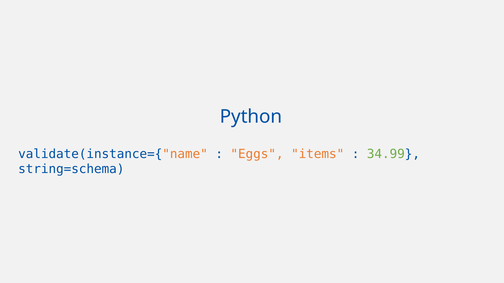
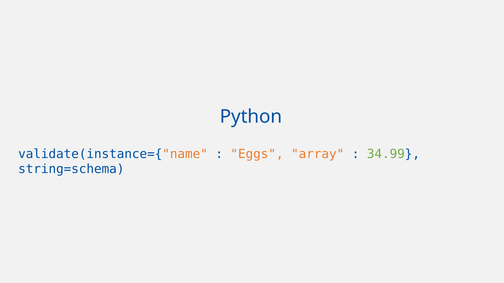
items: items -> array (318, 154)
